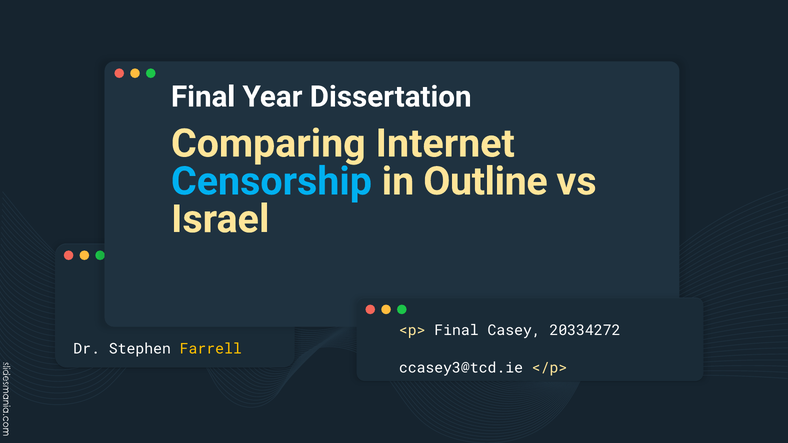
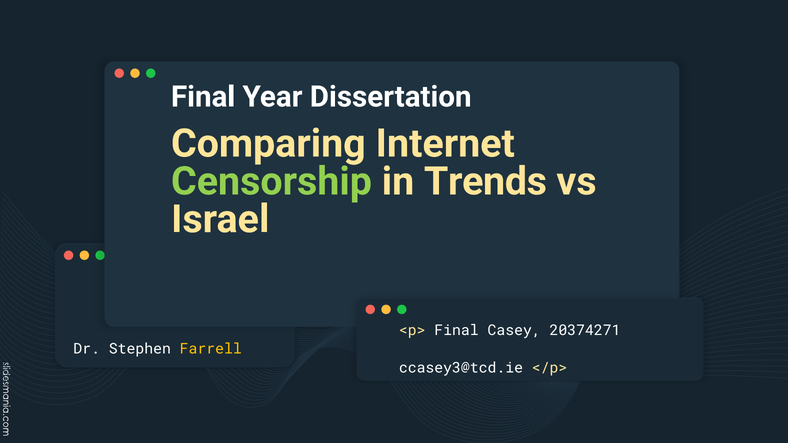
Censorship colour: light blue -> light green (271, 182)
Outline: Outline -> Trends (485, 182)
20334272: 20334272 -> 20374271 (585, 331)
